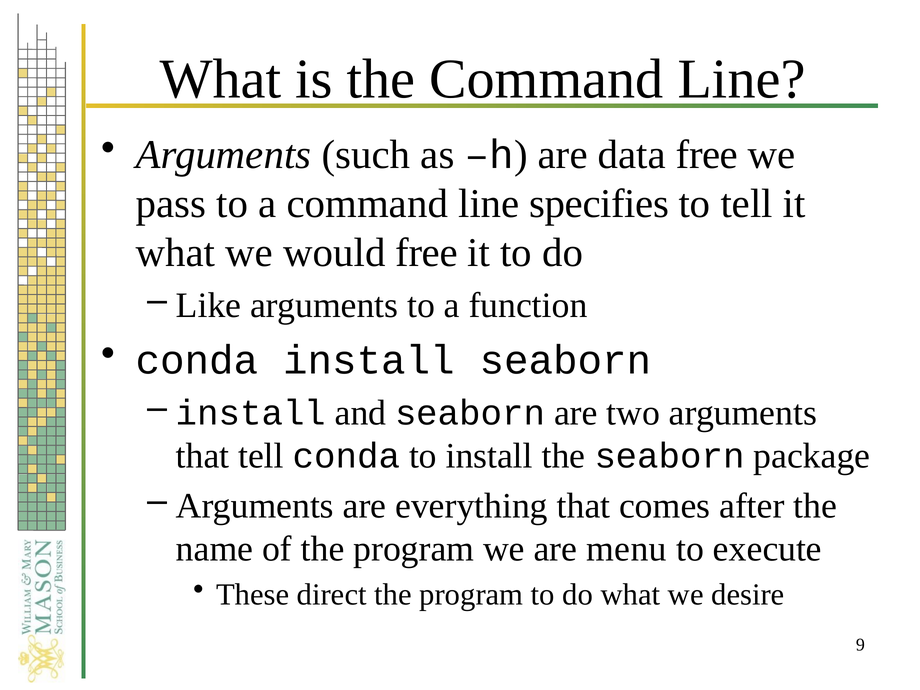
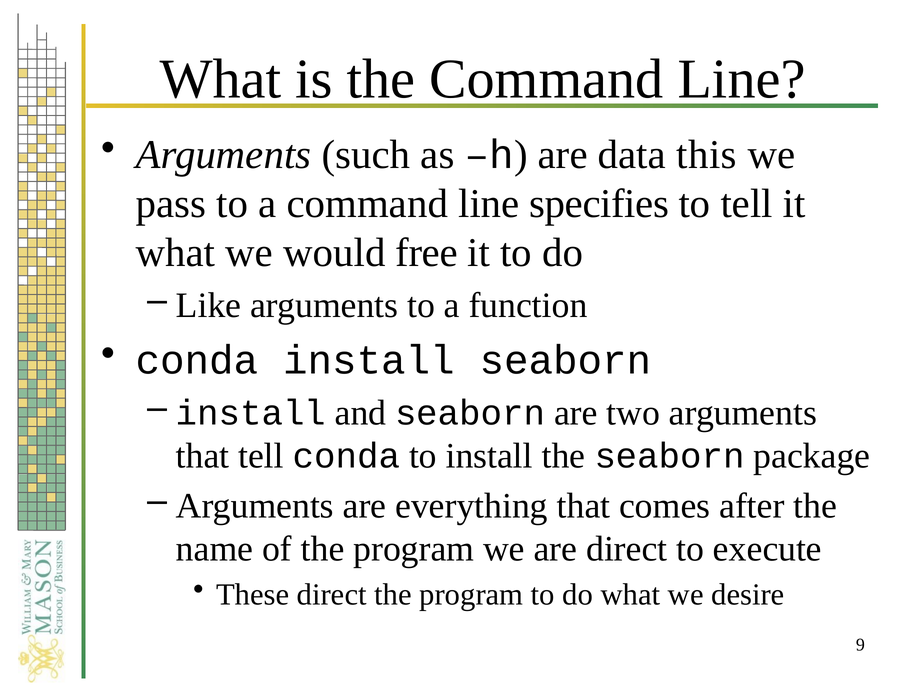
data free: free -> this (707, 155)
are menu: menu -> direct (627, 549)
